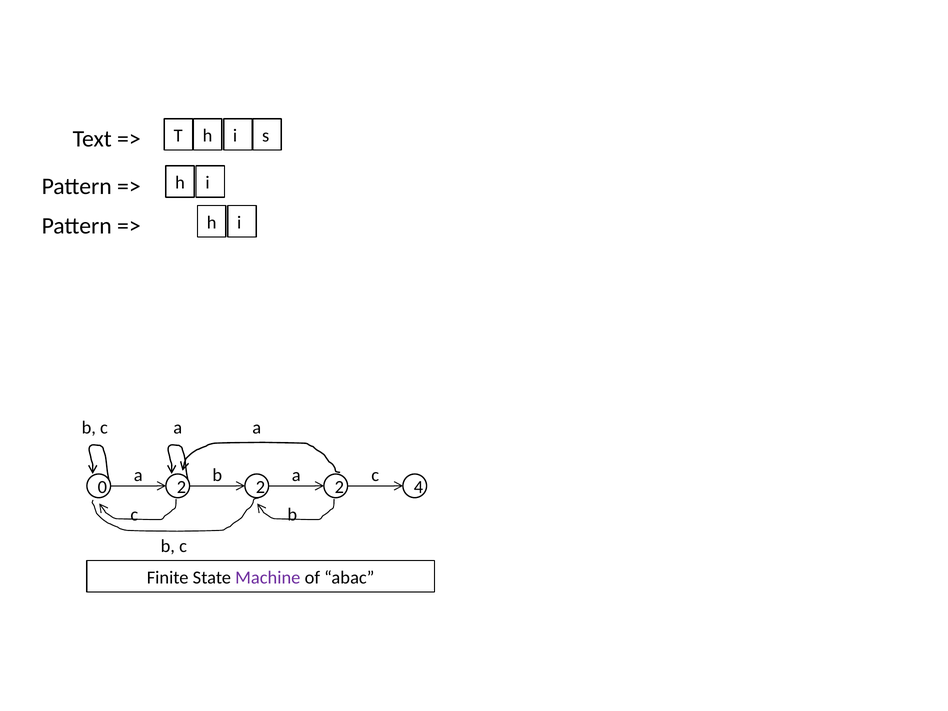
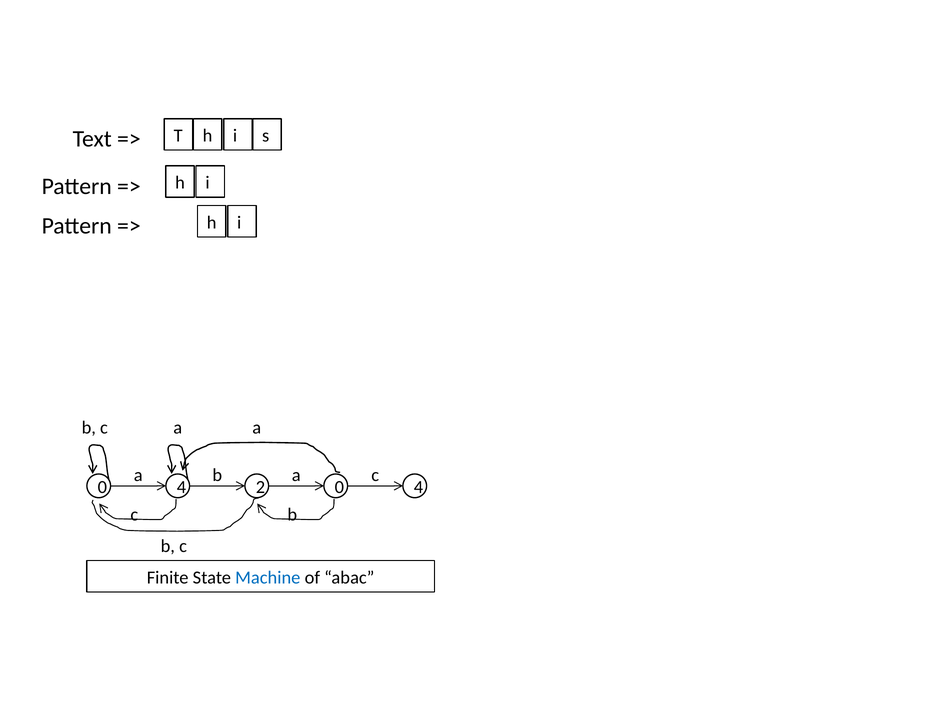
2: 2 -> 4 (181, 487)
2: 2 -> 0 (339, 487)
Machine colour: purple -> blue (268, 578)
